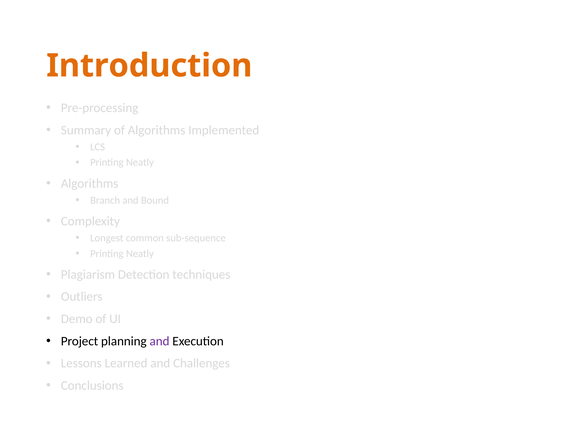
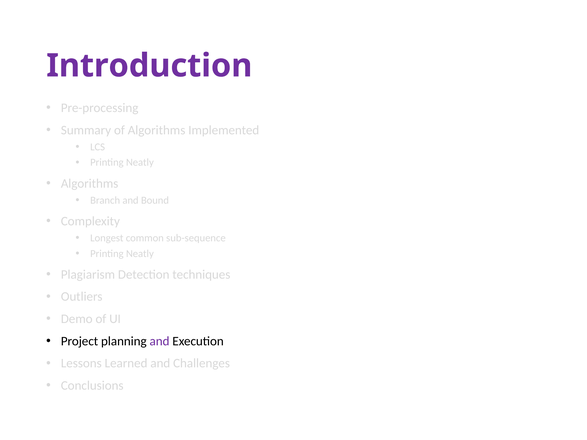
Introduction colour: orange -> purple (149, 66)
